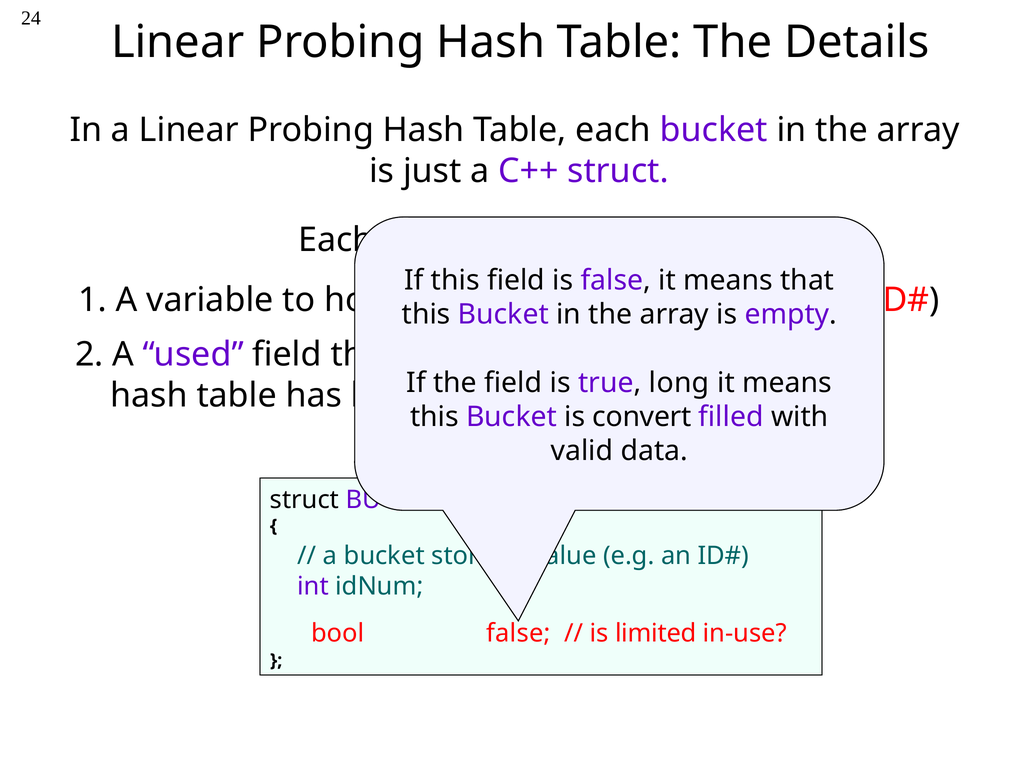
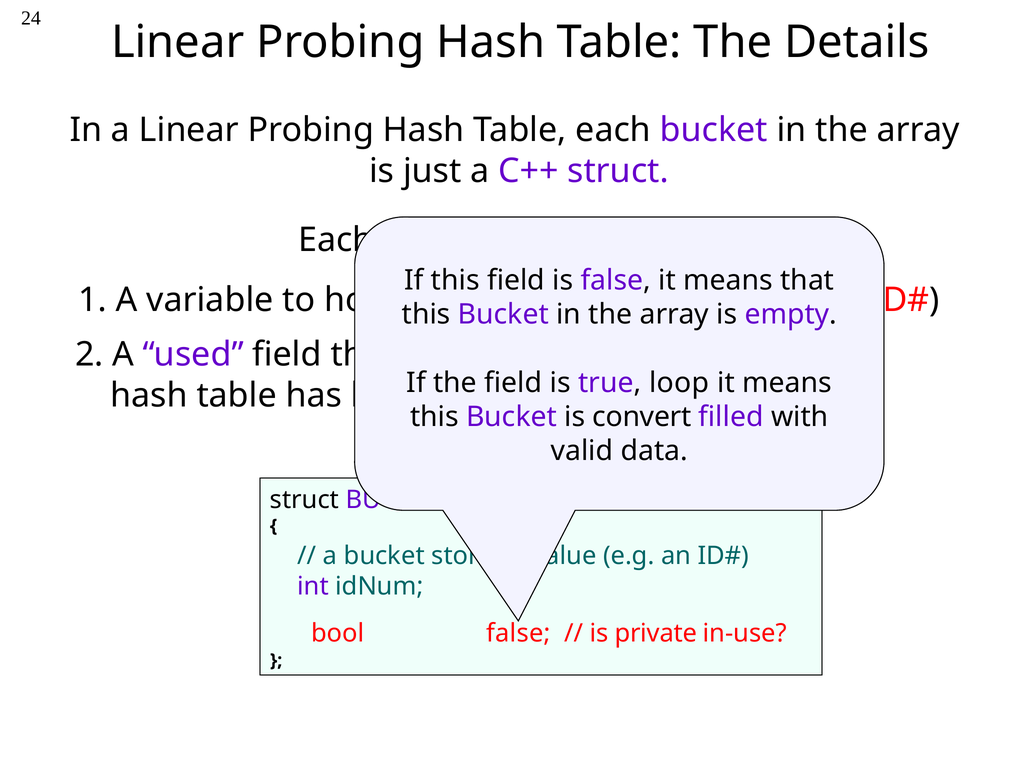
long: long -> loop (679, 383)
limited: limited -> private (656, 633)
